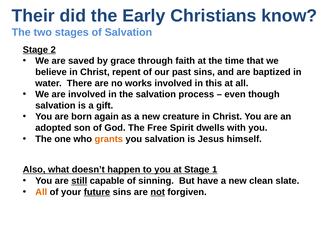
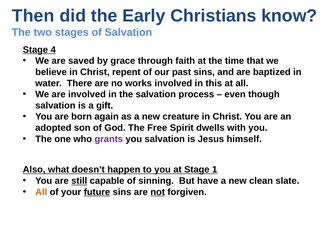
Their: Their -> Then (33, 16)
2: 2 -> 4 (53, 50)
grants colour: orange -> purple (109, 139)
